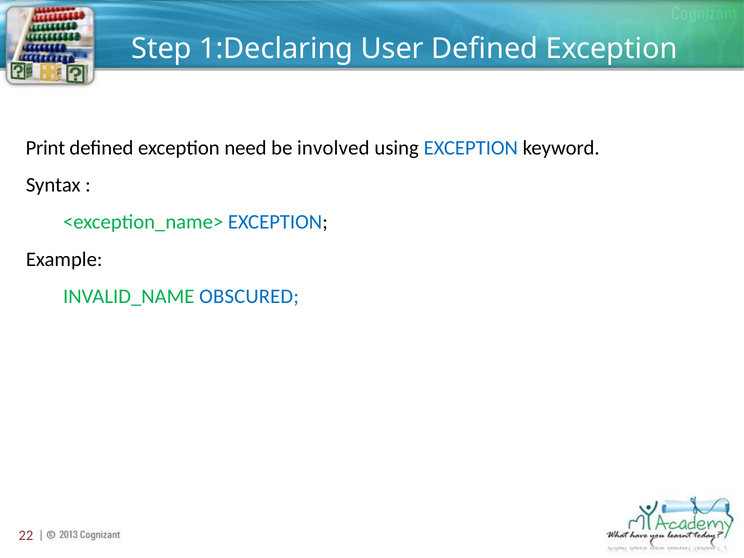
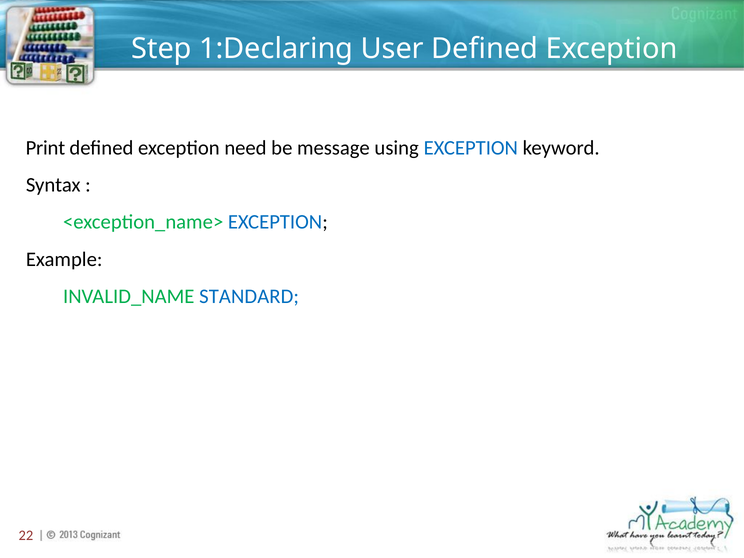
involved: involved -> message (333, 148)
OBSCURED: OBSCURED -> STANDARD (249, 297)
